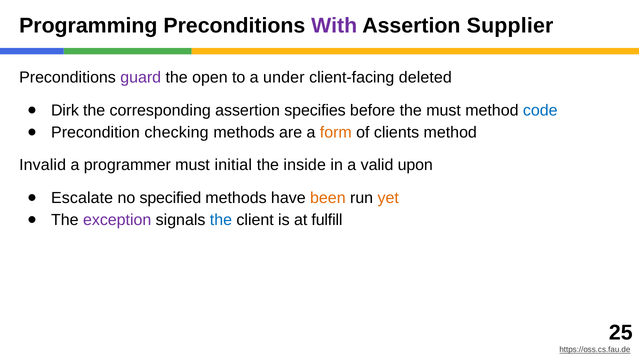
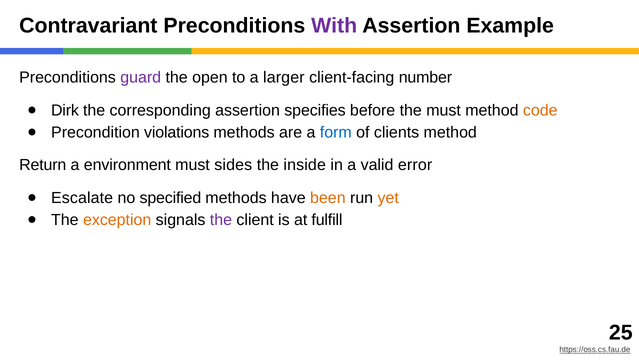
Programming: Programming -> Contravariant (88, 25)
Supplier: Supplier -> Example (510, 25)
under: under -> larger (284, 77)
deleted: deleted -> number (425, 77)
code colour: blue -> orange (540, 110)
checking: checking -> violations (177, 132)
form colour: orange -> blue (336, 132)
Invalid: Invalid -> Return (43, 165)
programmer: programmer -> environment (127, 165)
initial: initial -> sides (233, 165)
upon: upon -> error (415, 165)
exception colour: purple -> orange (117, 220)
the colour: blue -> purple (221, 220)
